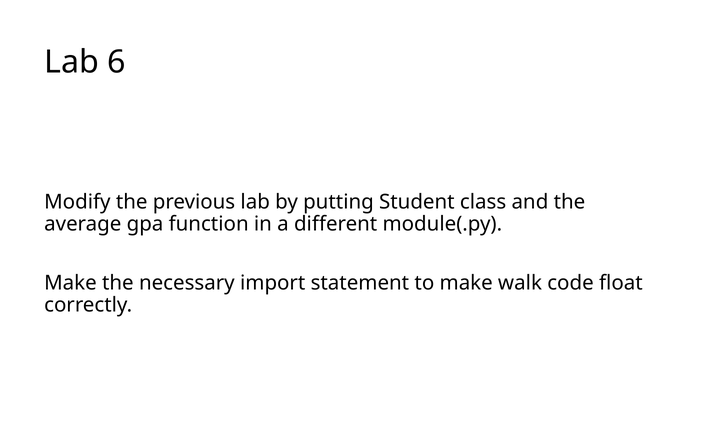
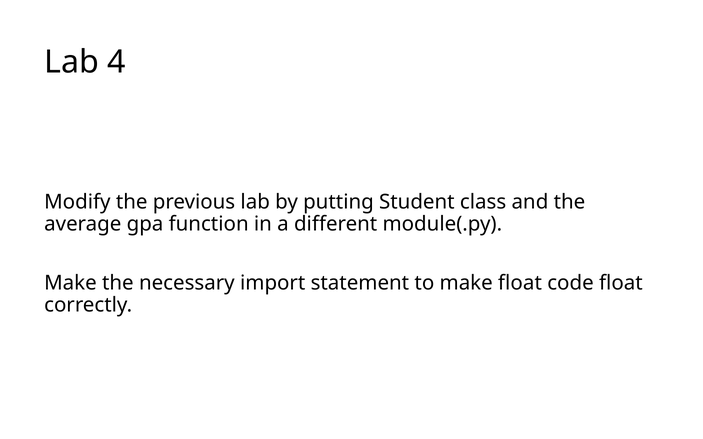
6: 6 -> 4 (117, 62)
make walk: walk -> float (520, 283)
